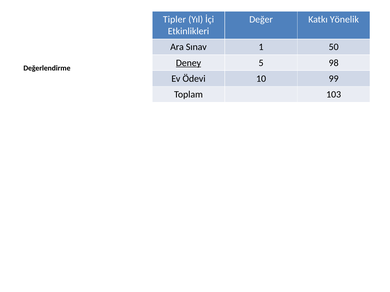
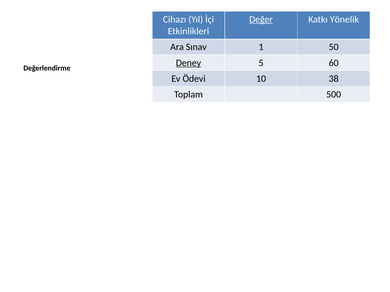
Tipler: Tipler -> Cihazı (175, 19)
Değer underline: none -> present (261, 19)
98: 98 -> 60 (334, 63)
99: 99 -> 38 (334, 79)
103: 103 -> 500 (334, 95)
